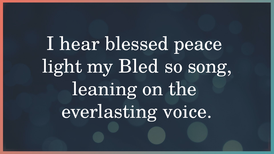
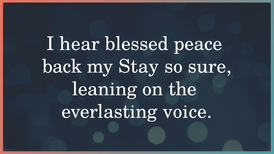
light: light -> back (62, 67)
Bled: Bled -> Stay (139, 67)
song: song -> sure (210, 67)
